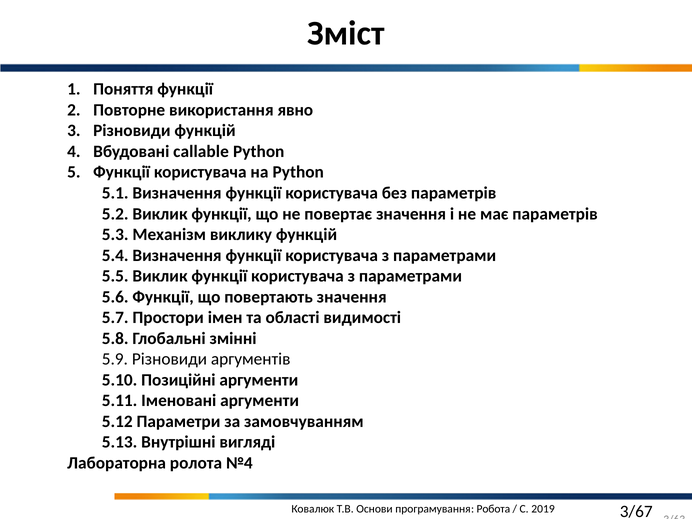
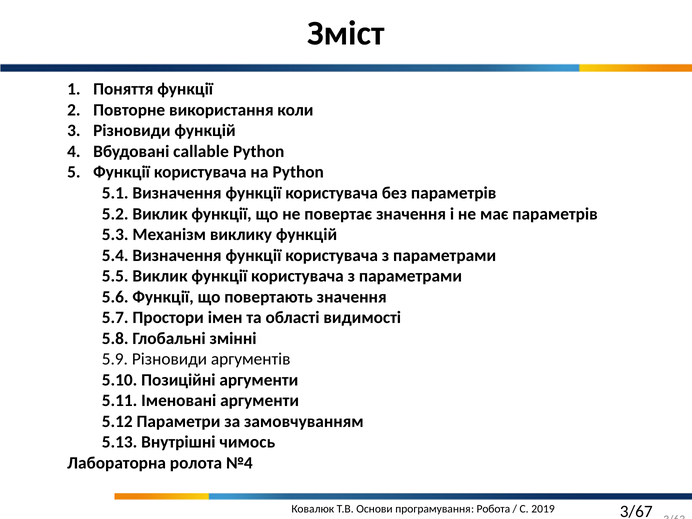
явно: явно -> коли (295, 110)
вигляді: вигляді -> чимось (247, 442)
